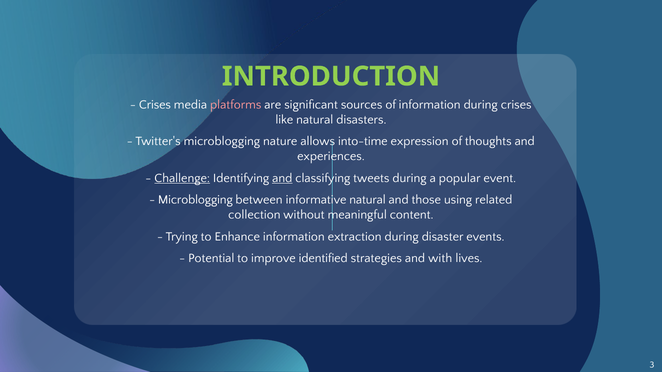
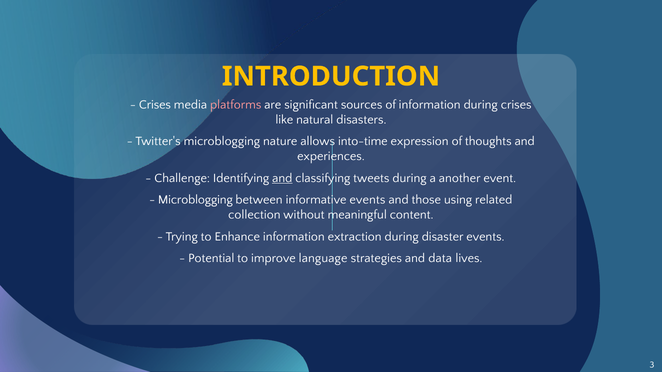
INTRODUCTION colour: light green -> yellow (331, 76)
Challenge underline: present -> none (182, 178)
popular: popular -> another (460, 178)
informative natural: natural -> events (367, 200)
identified: identified -> language (323, 258)
with: with -> data (440, 258)
